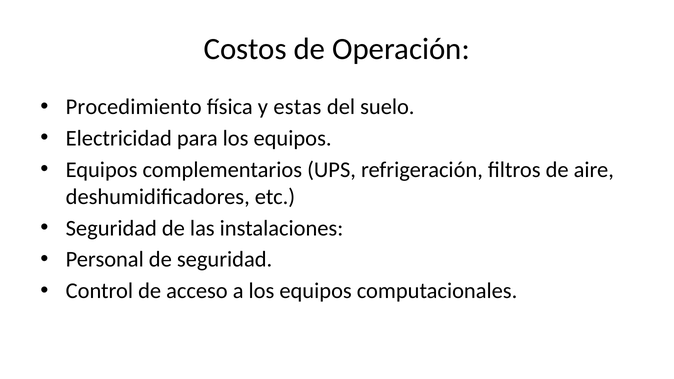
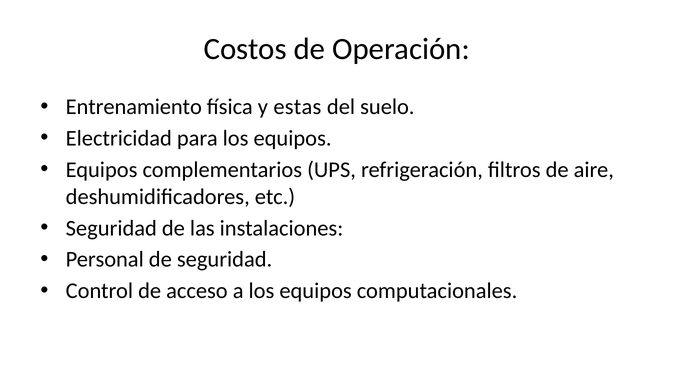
Procedimiento: Procedimiento -> Entrenamiento (134, 107)
